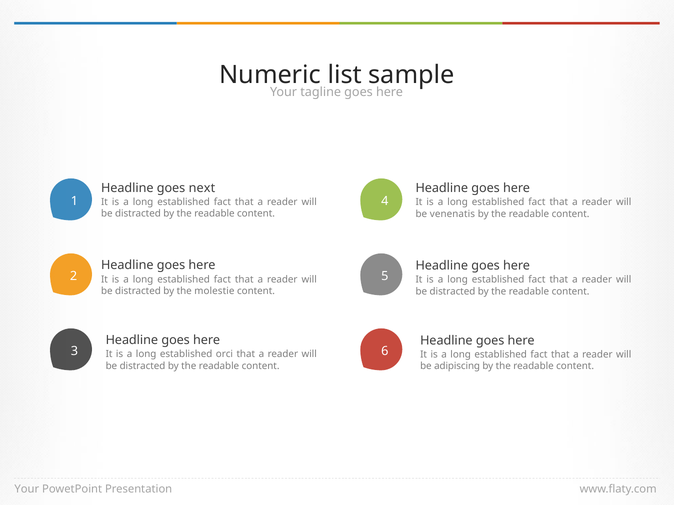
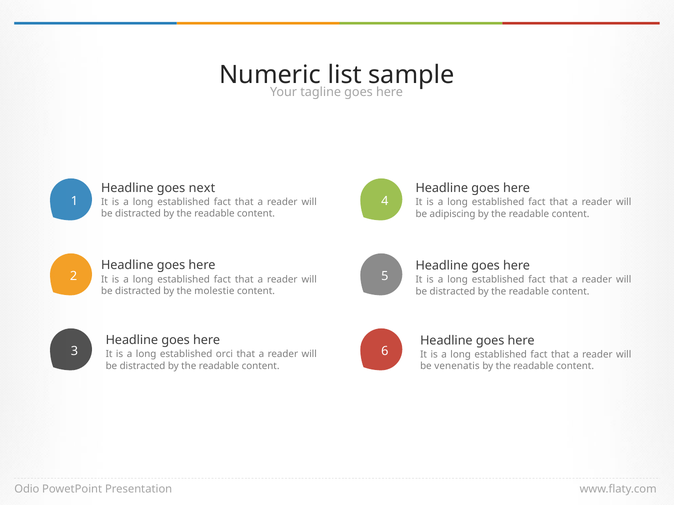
venenatis: venenatis -> adipiscing (453, 214)
adipiscing: adipiscing -> venenatis (457, 367)
Your: Your -> Odio (27, 490)
